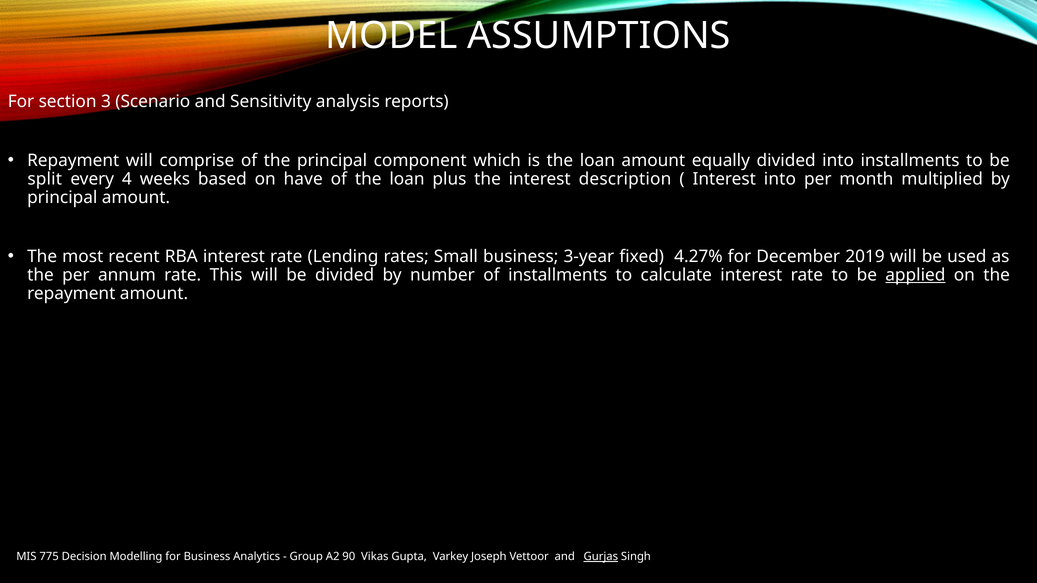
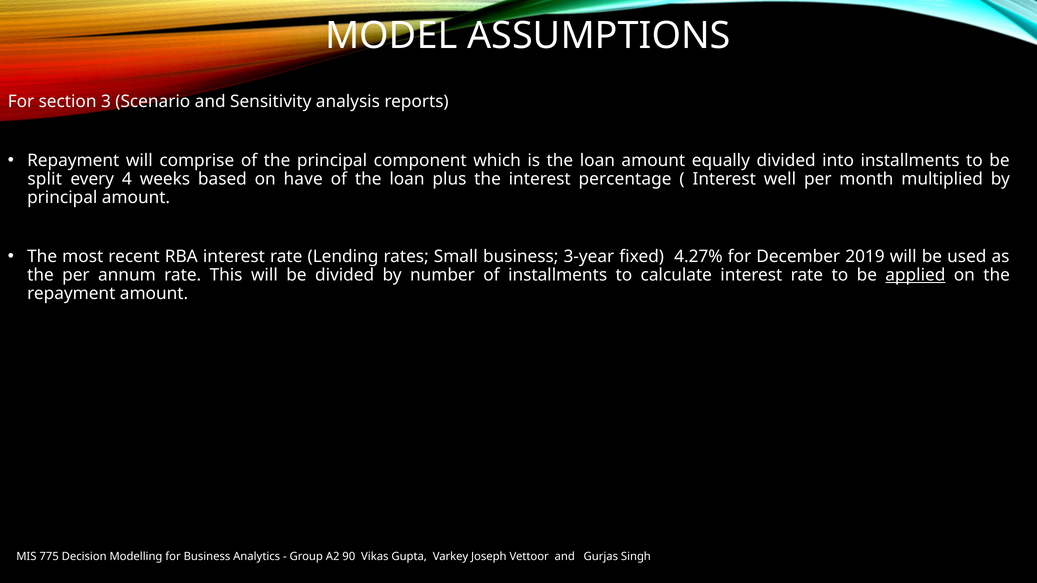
description: description -> percentage (625, 179)
Interest into: into -> well (780, 179)
Gurjas underline: present -> none (601, 557)
